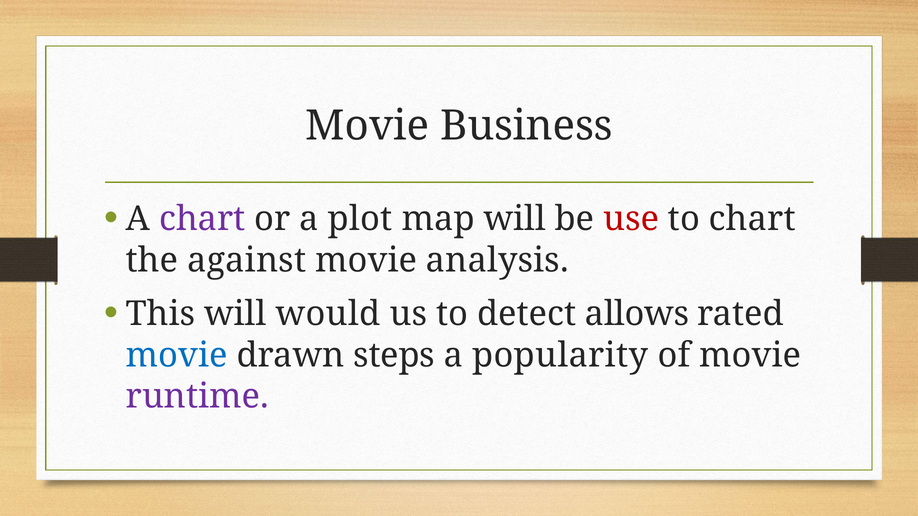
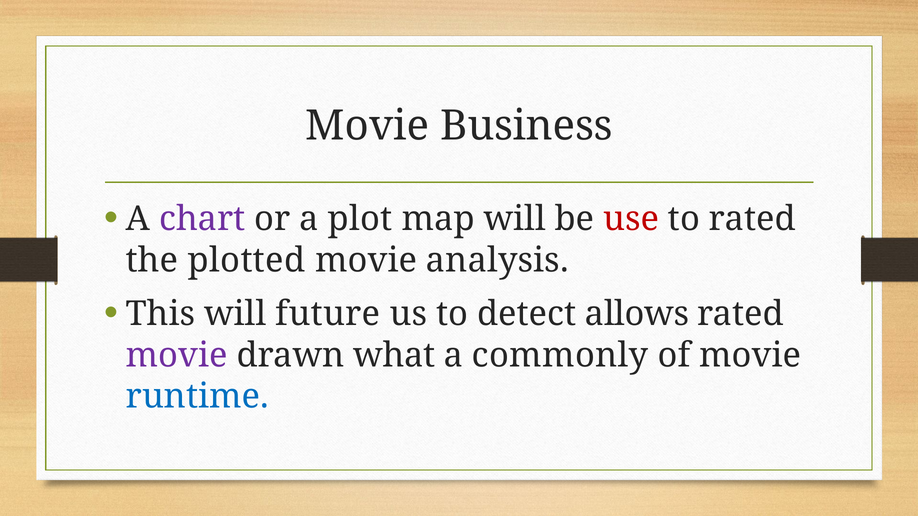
to chart: chart -> rated (752, 219)
against: against -> plotted (247, 260)
would: would -> future (328, 314)
movie colour: blue -> purple (177, 356)
steps: steps -> what (394, 356)
popularity: popularity -> commonly (560, 356)
runtime colour: purple -> blue (197, 397)
